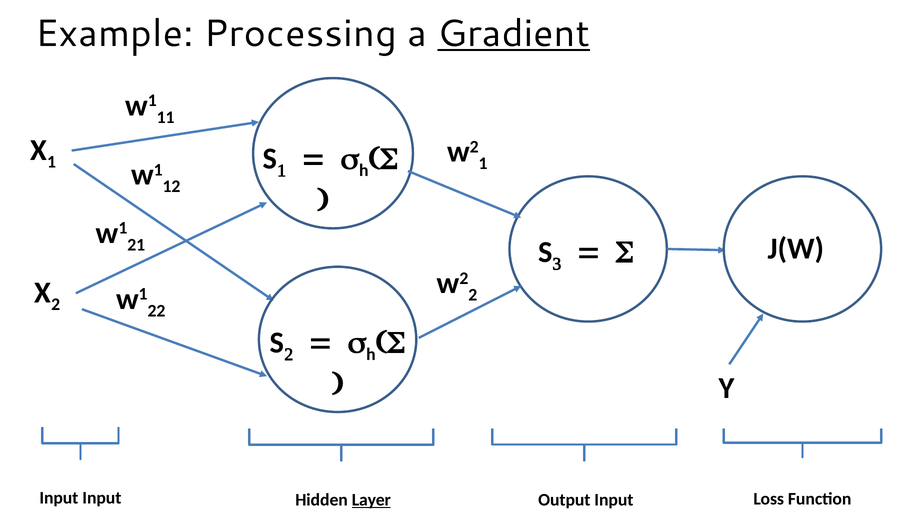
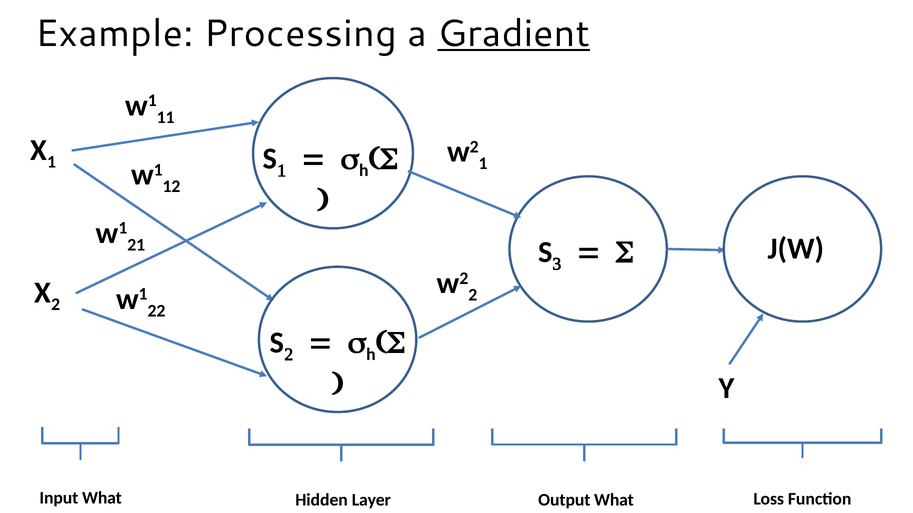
Input: Input -> What (102, 498)
Layer underline: present -> none (371, 500)
Output Input: Input -> What (614, 500)
